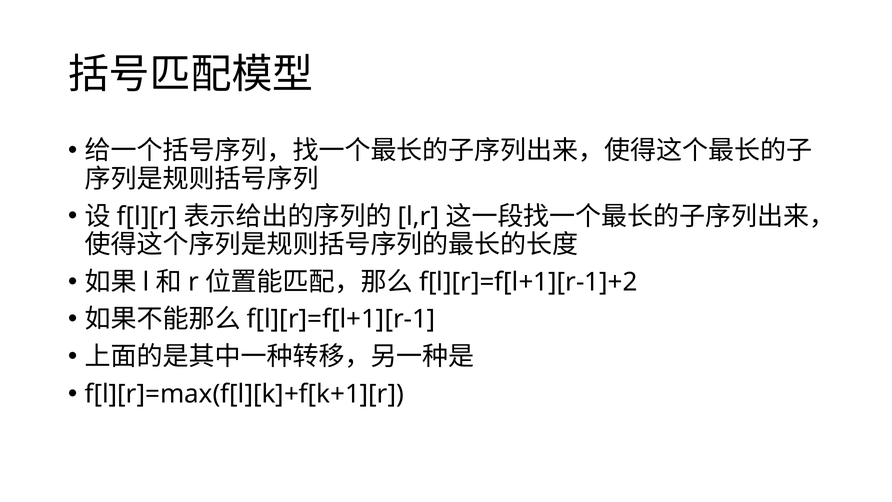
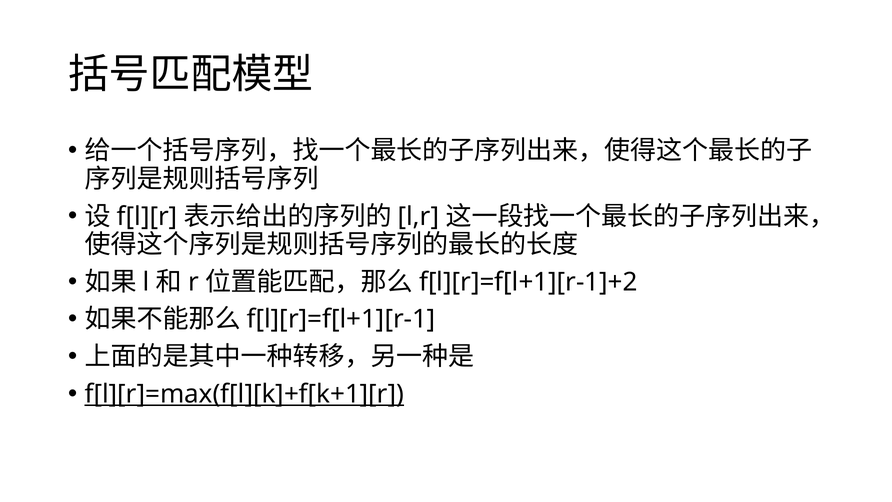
f[l][r]=max(f[l][k]+f[k+1][r underline: none -> present (244, 394)
